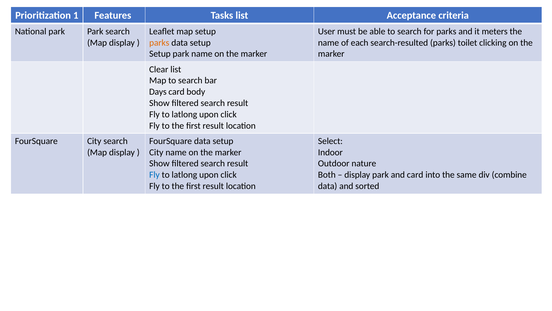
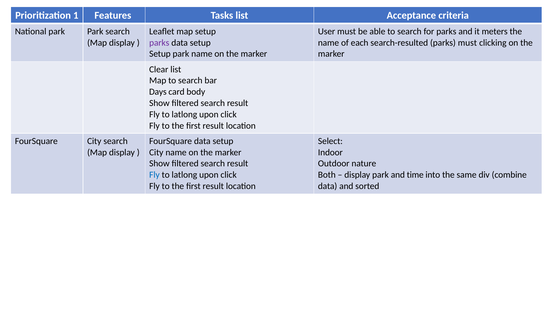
parks colour: orange -> purple (159, 43)
parks toilet: toilet -> must (467, 43)
and card: card -> time (415, 175)
